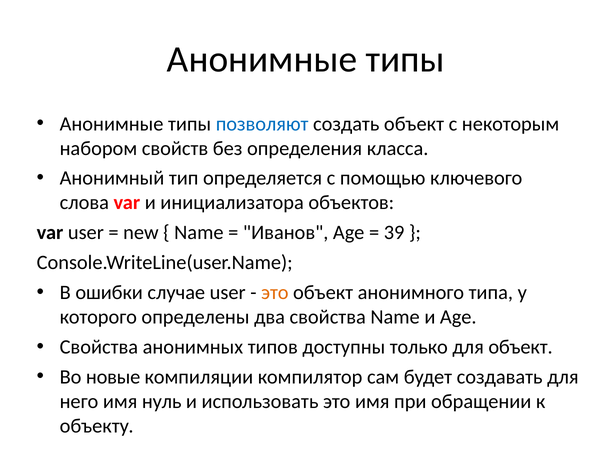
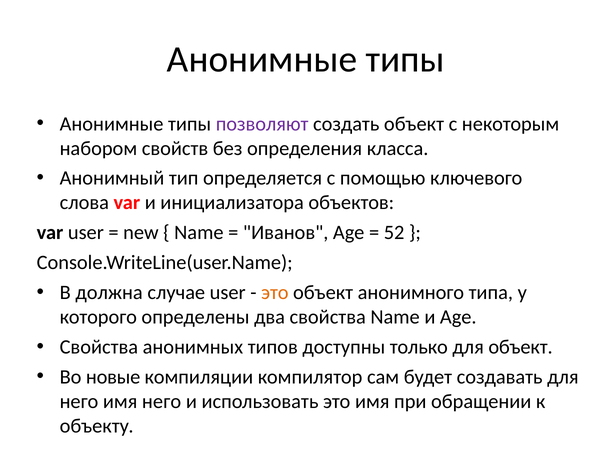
позволяют colour: blue -> purple (262, 124)
39: 39 -> 52 (394, 233)
ошибки: ошибки -> должна (109, 292)
имя нуль: нуль -> него (162, 401)
